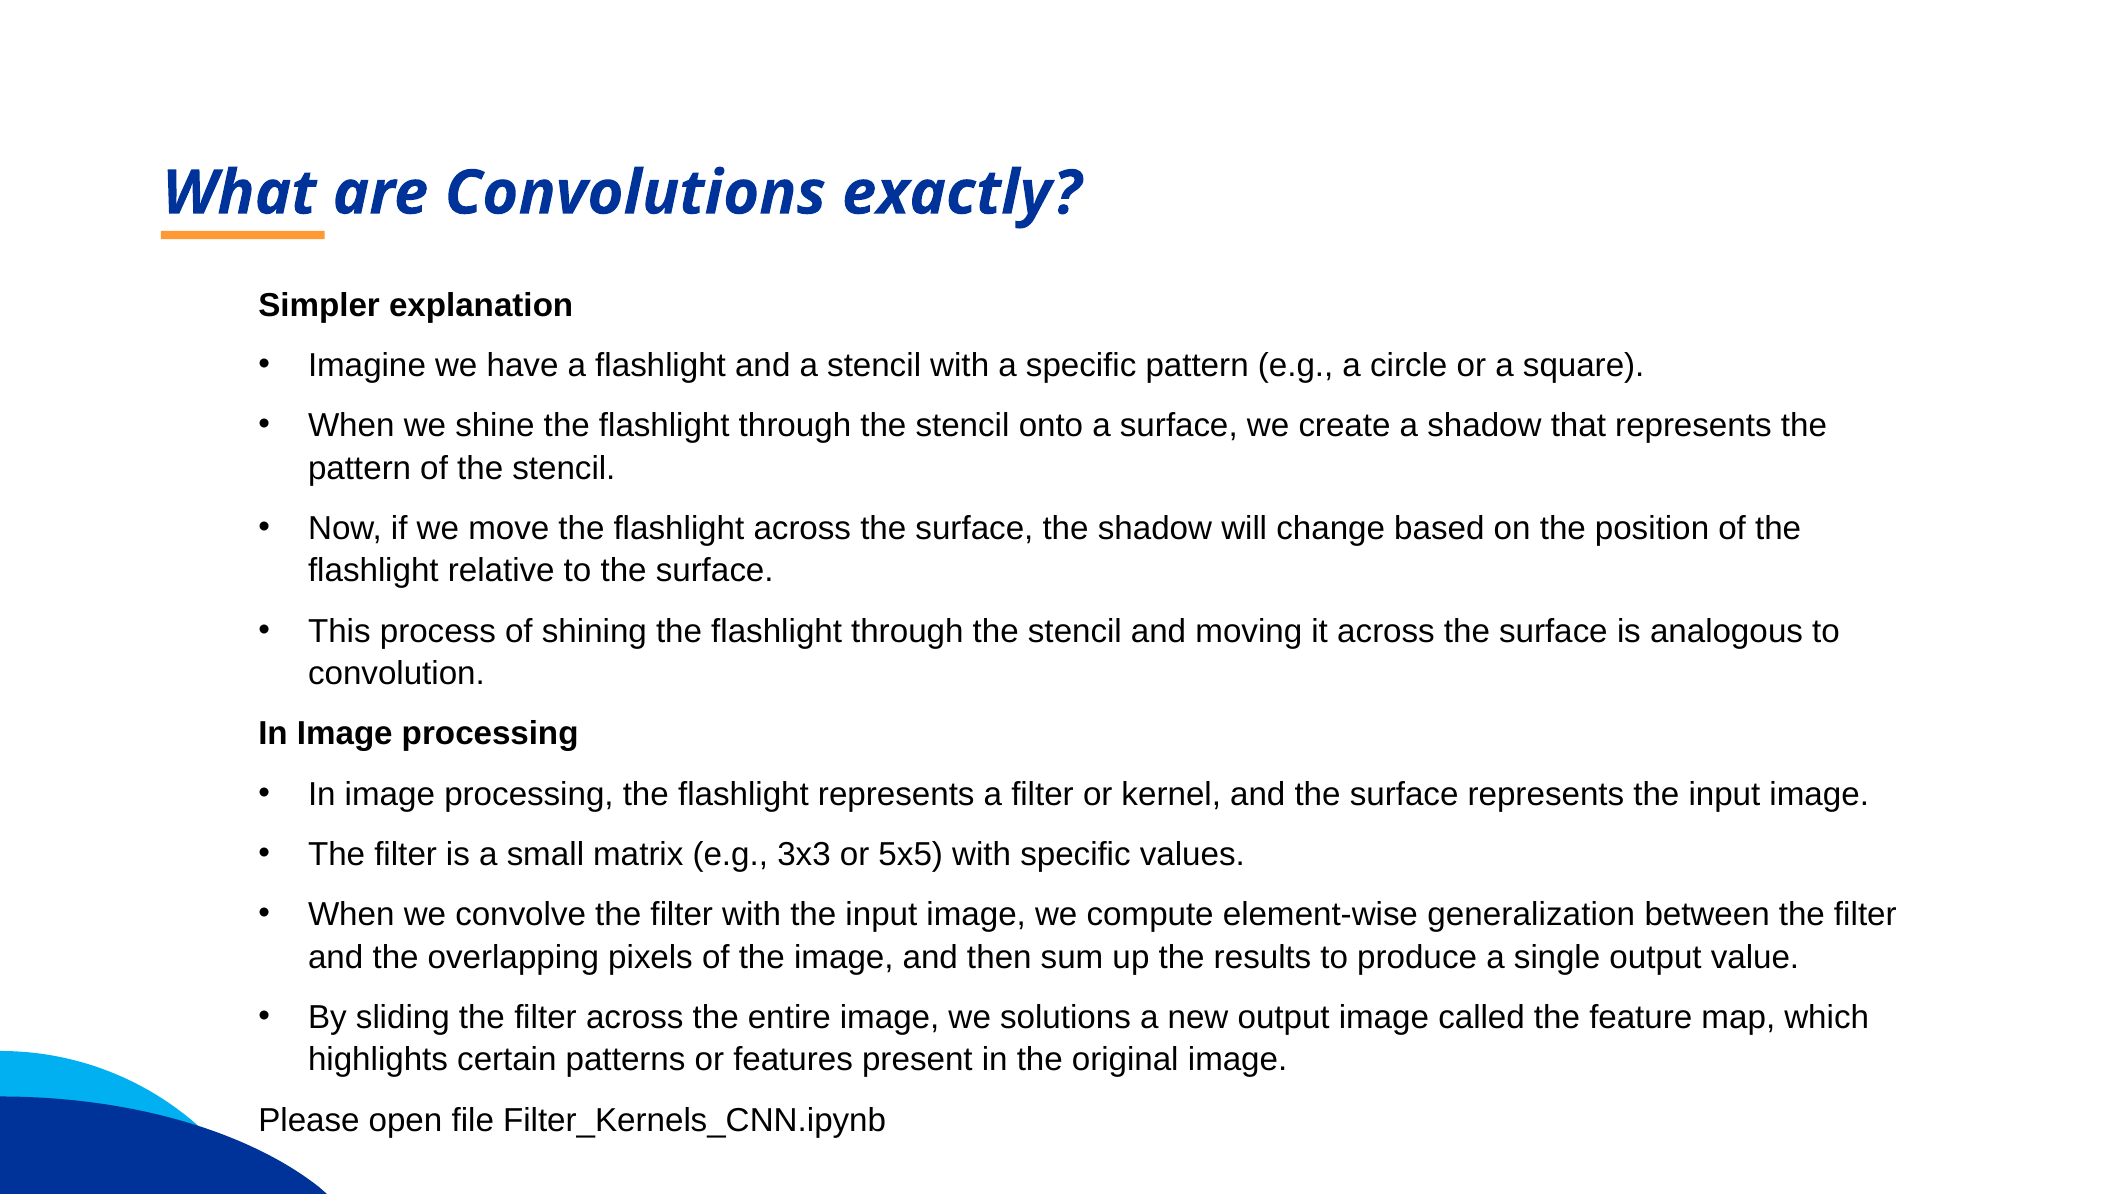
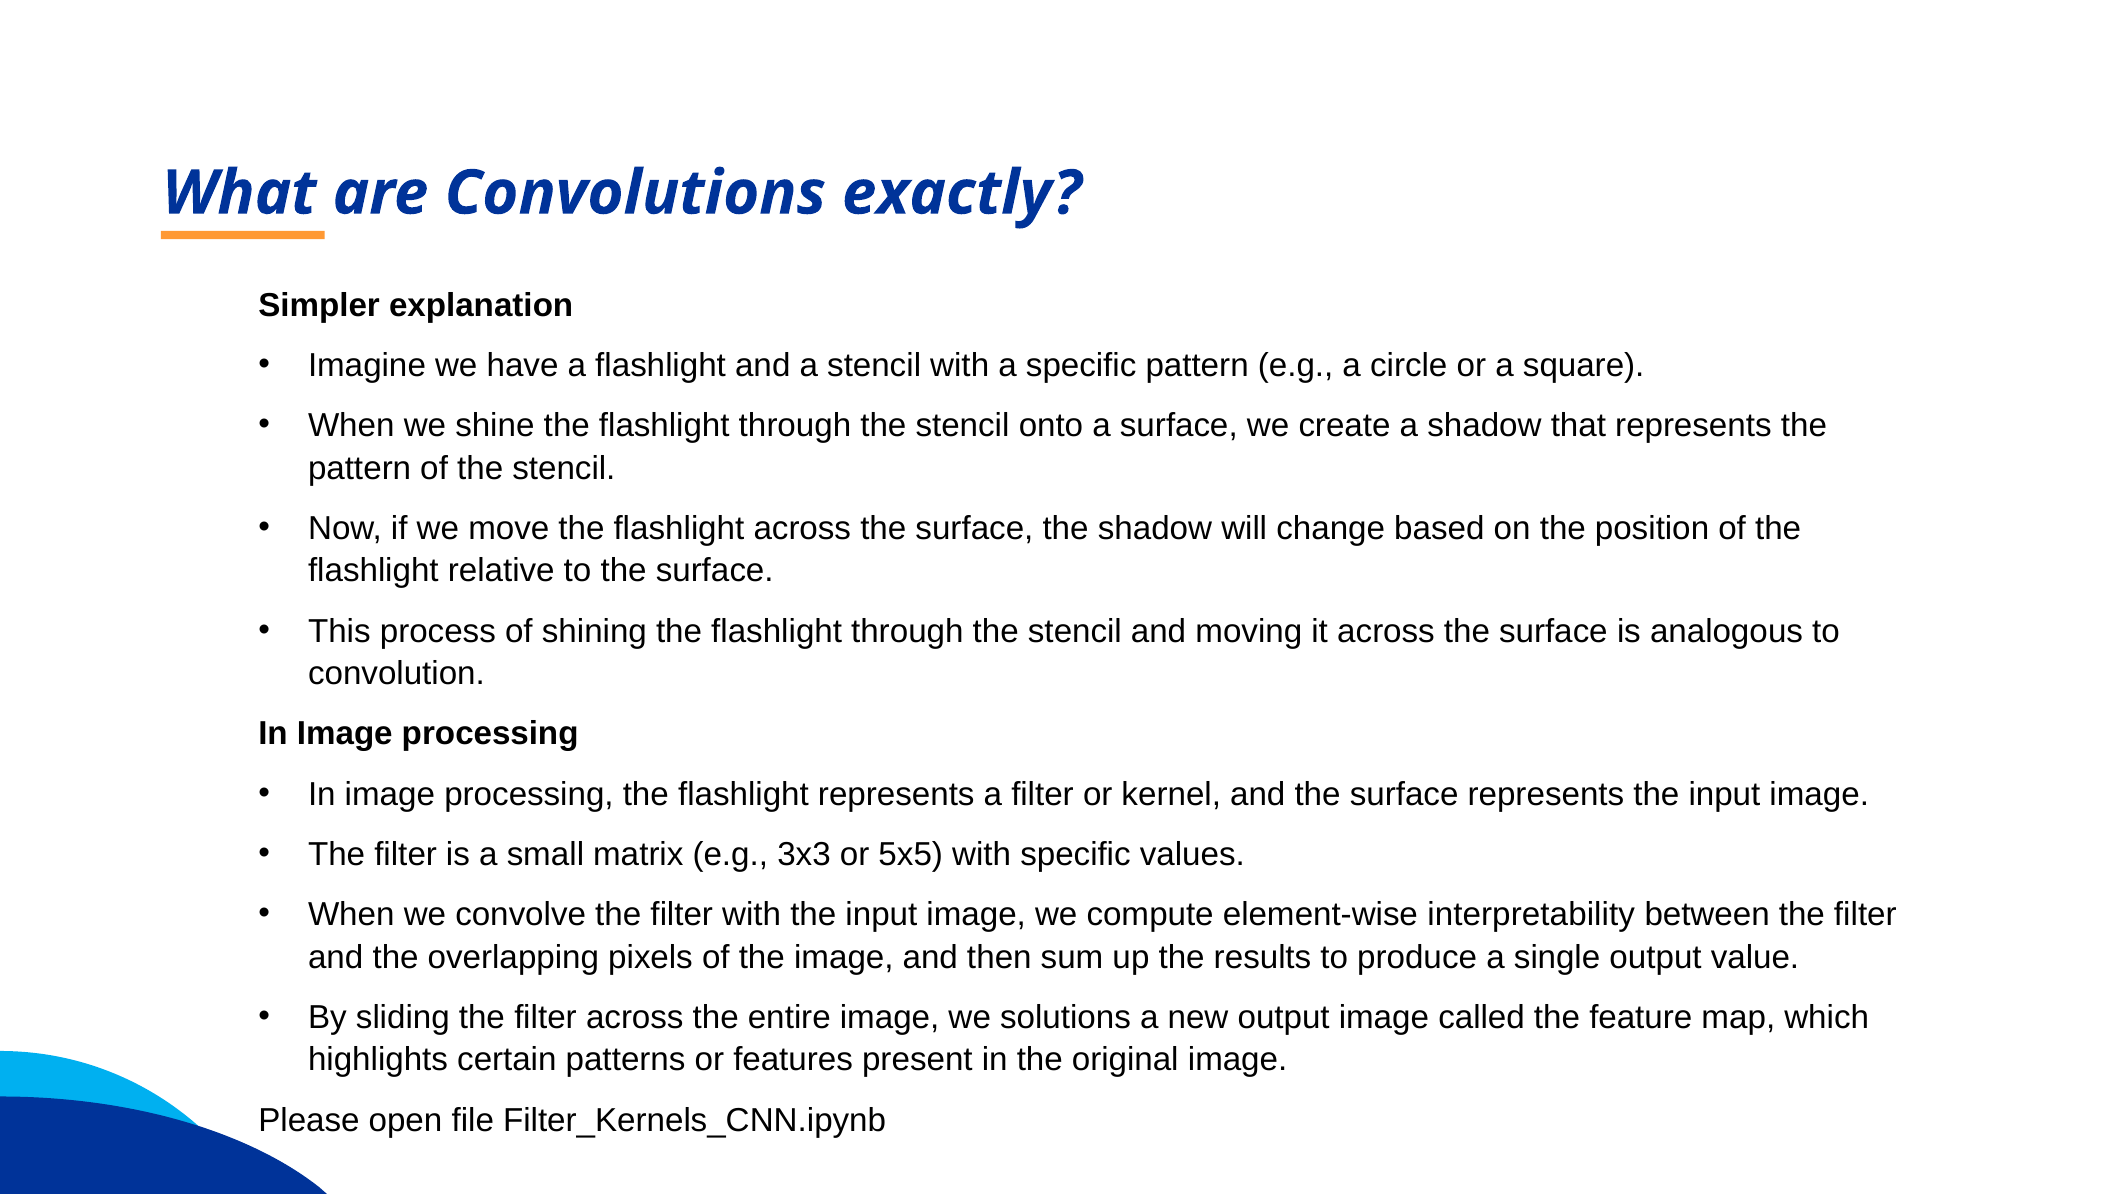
generalization: generalization -> interpretability (1531, 915)
